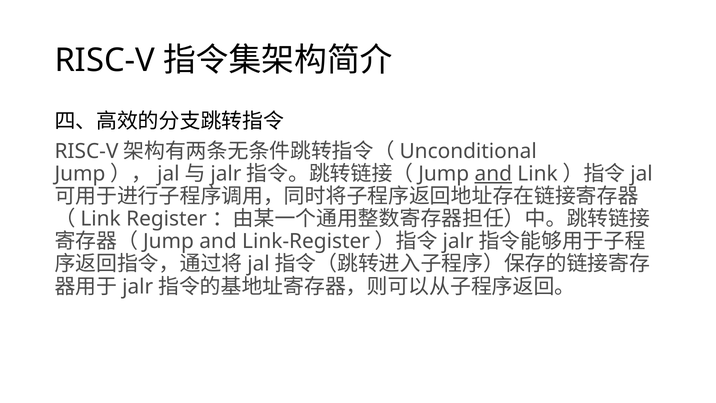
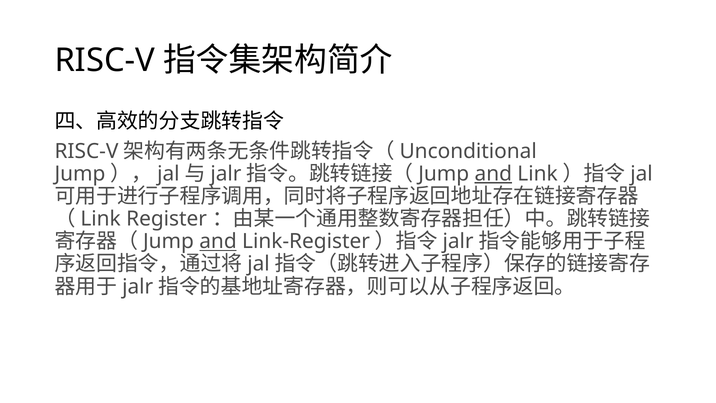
and underline: none -> present (218, 241)
